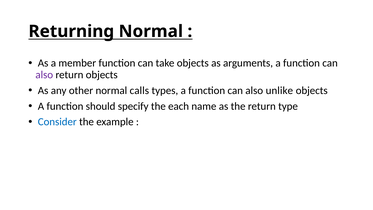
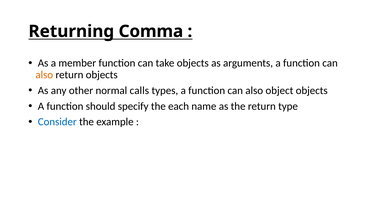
Returning Normal: Normal -> Comma (151, 31)
also colour: purple -> orange (44, 75)
unlike: unlike -> object (279, 90)
